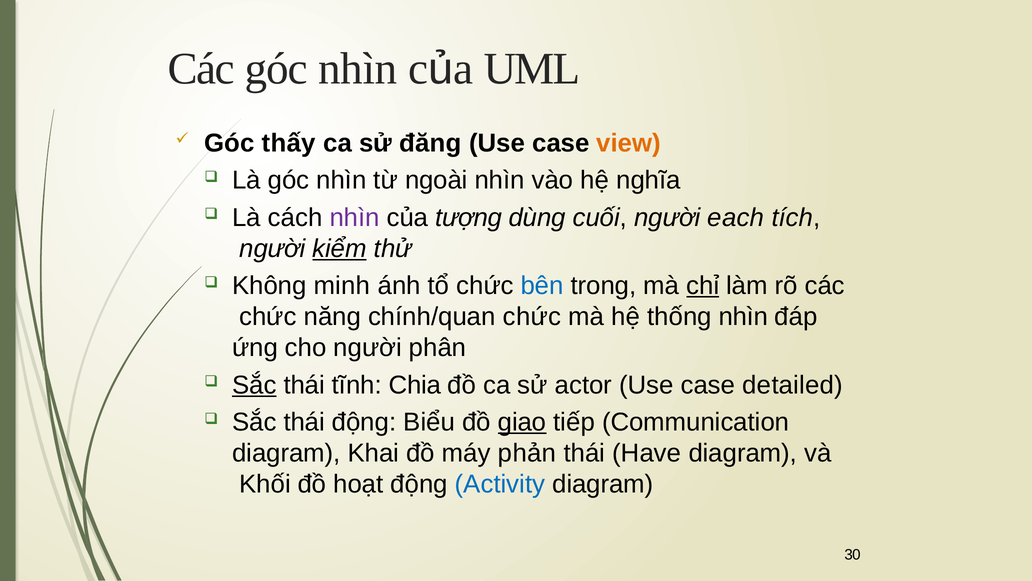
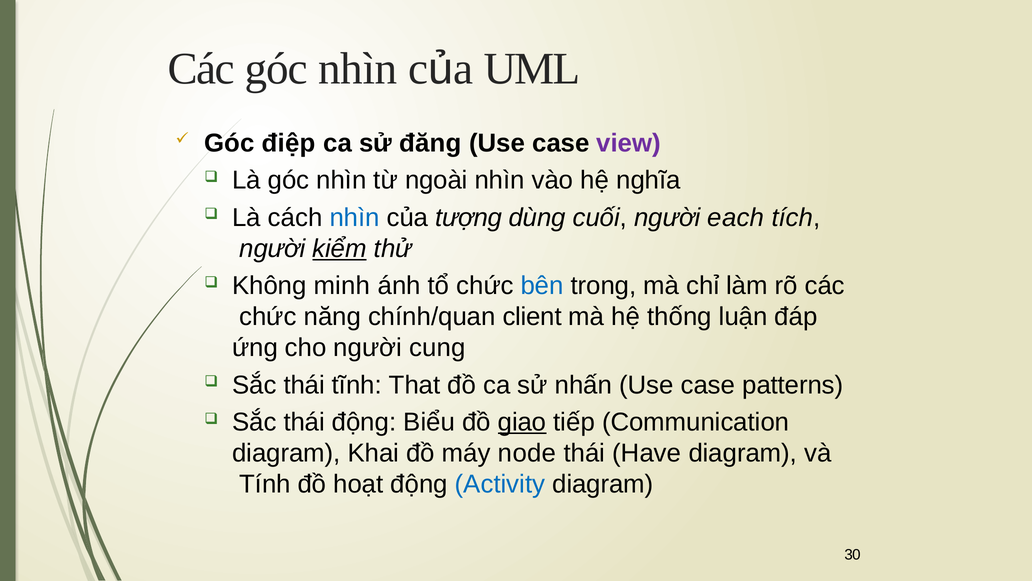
thấy: thấy -> điệp (289, 143)
view colour: orange -> purple (629, 143)
nhìn colour: purple -> blue (355, 217)
chỉ underline: present -> none (703, 286)
chính/quan chức: chức -> client (532, 317)
thống nhìn: nhìn -> luận (743, 317)
phân: phân -> cung (437, 348)
Sắc underline: present -> none (254, 385)
Chia: Chia -> That (415, 385)
actor: actor -> nhấn (583, 385)
detailed: detailed -> patterns (793, 385)
phản: phản -> node (527, 453)
Khối: Khối -> Tính (265, 484)
